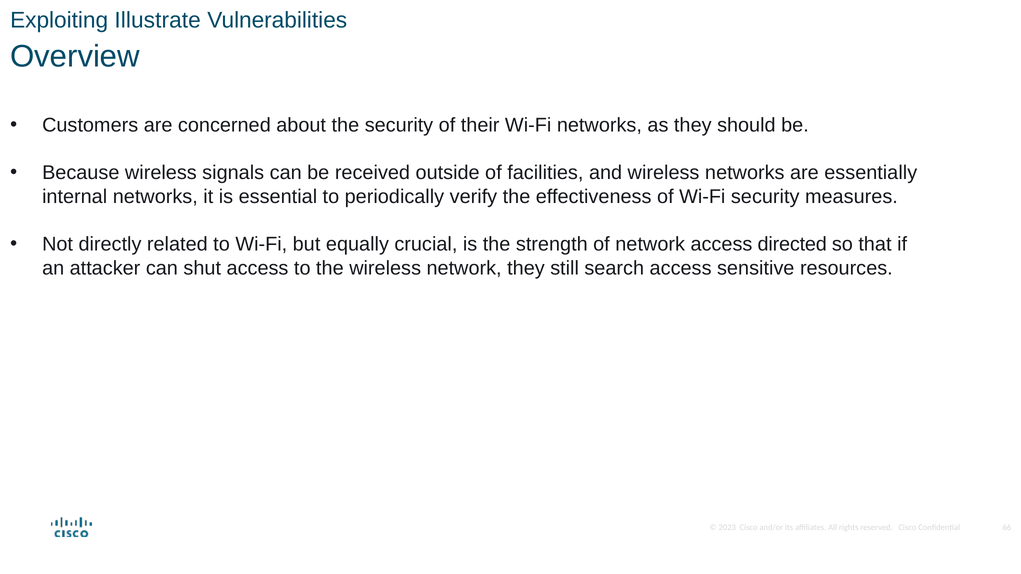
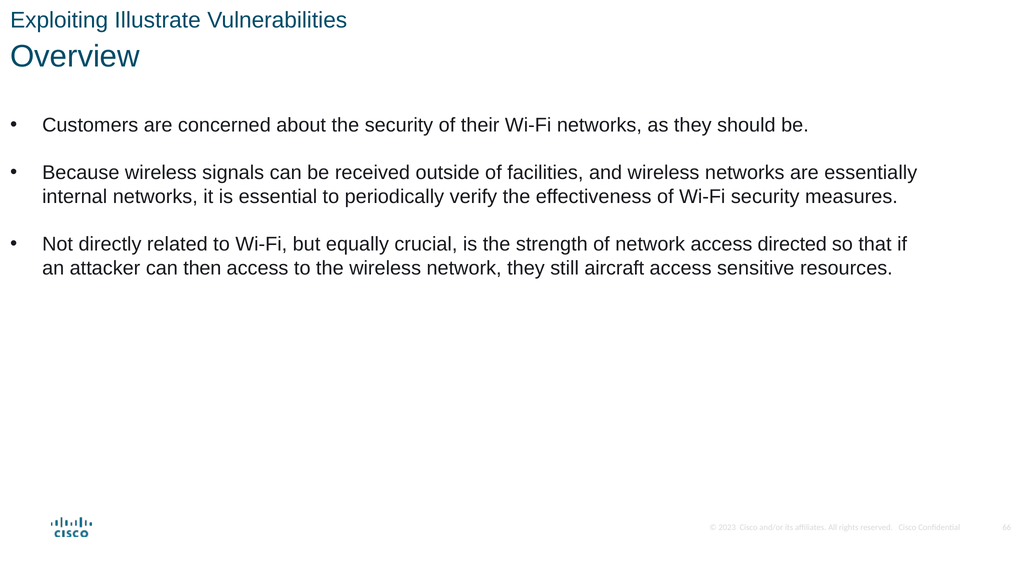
shut: shut -> then (202, 268)
search: search -> aircraft (614, 268)
